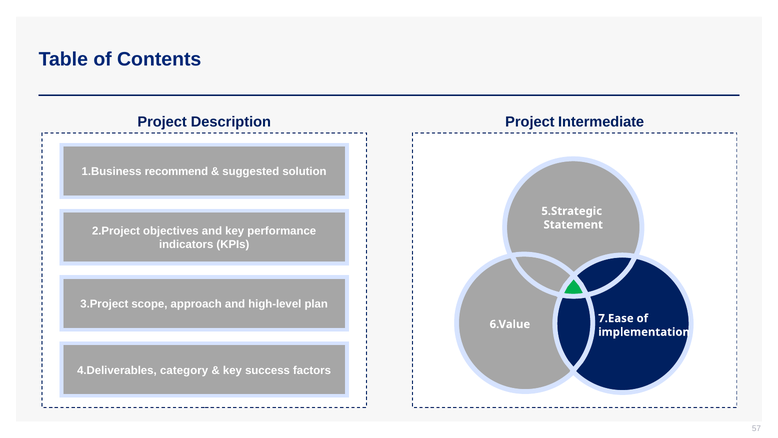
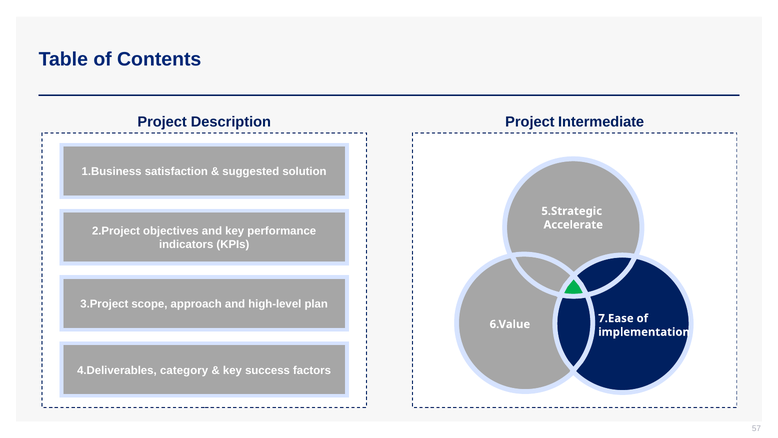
recommend: recommend -> satisfaction (176, 172)
Statement: Statement -> Accelerate (573, 225)
